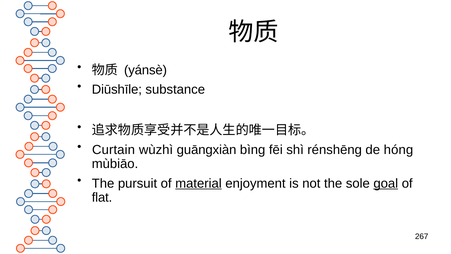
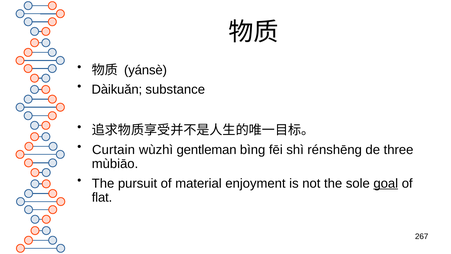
Diūshīle: Diūshīle -> Dàikuǎn (117, 89)
guāngxiàn: guāngxiàn -> gentleman (207, 150)
hóng: hóng -> three (399, 150)
material underline: present -> none (198, 183)
